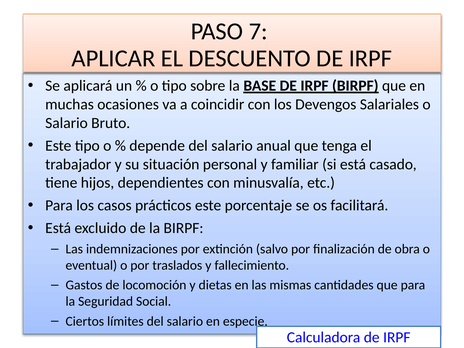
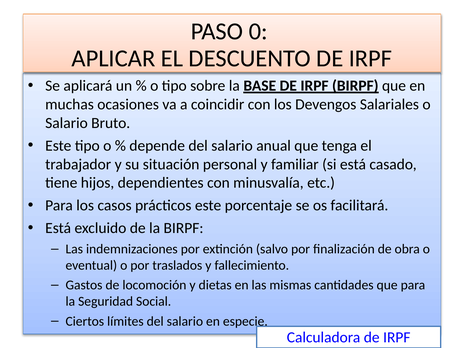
7: 7 -> 0 (258, 31)
